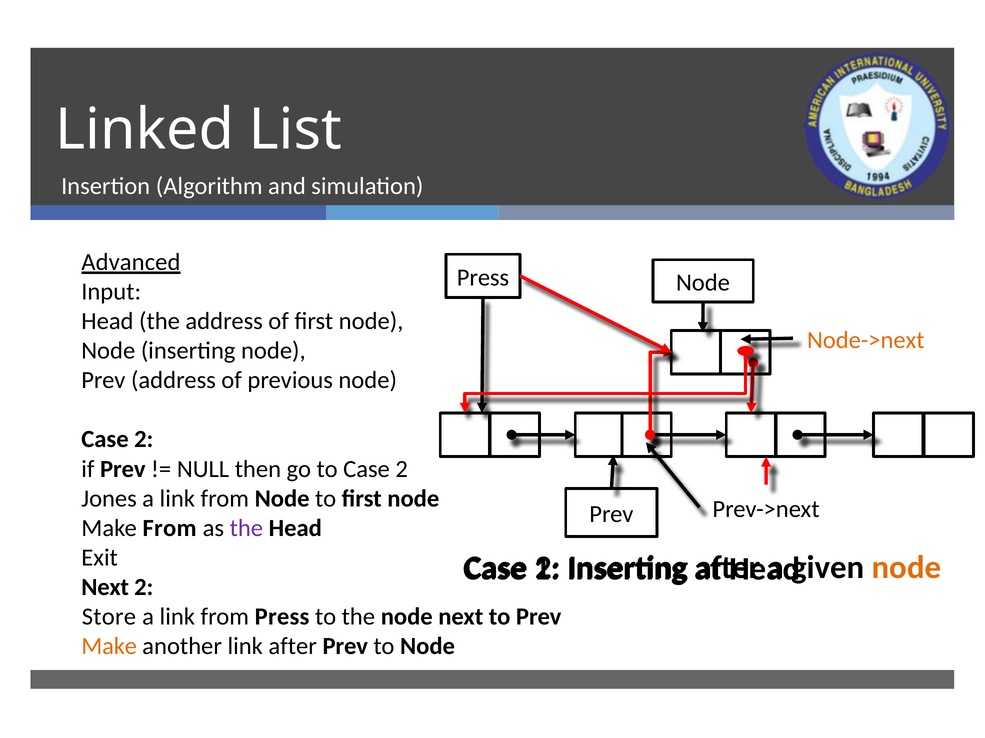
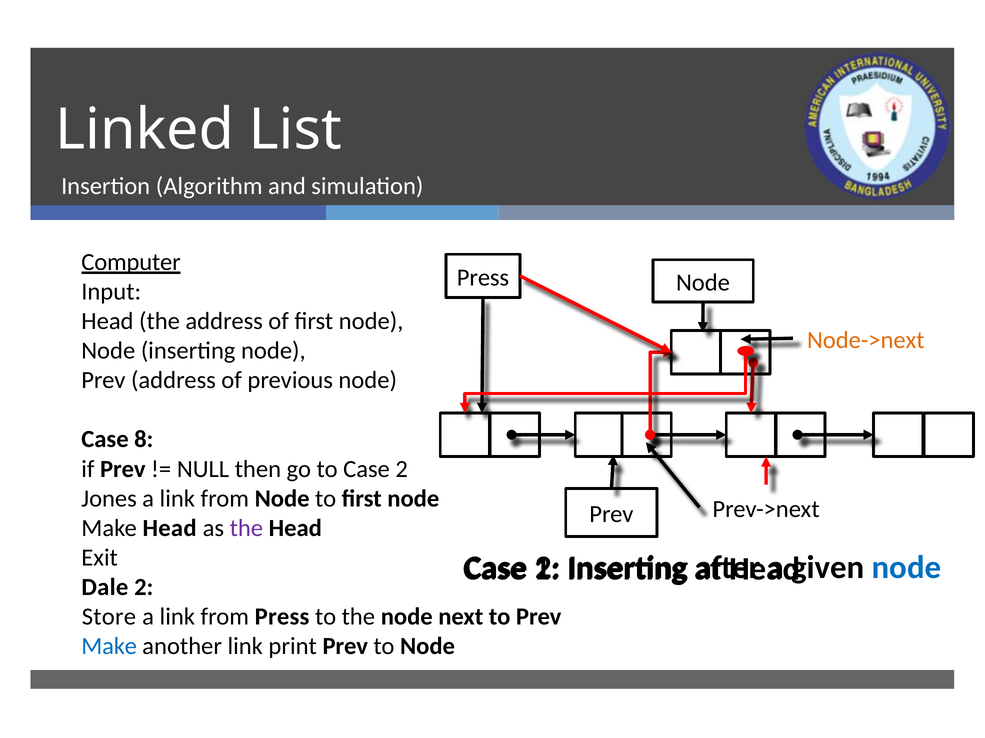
Advanced: Advanced -> Computer (131, 263)
2: 2 -> 8 (144, 440)
Make From: From -> Head (170, 528)
node colour: orange -> blue (906, 568)
Next: Next -> Dale (105, 588)
Make colour: orange -> blue (109, 647)
link after: after -> print (293, 647)
